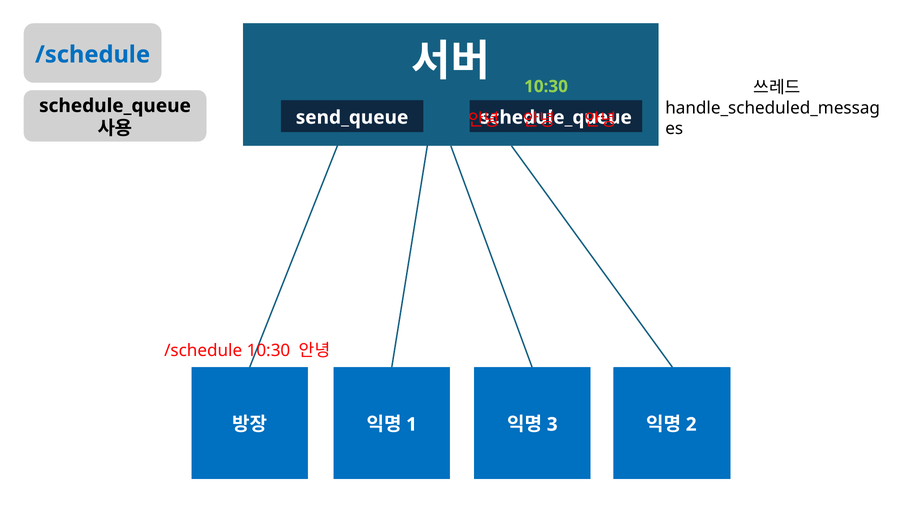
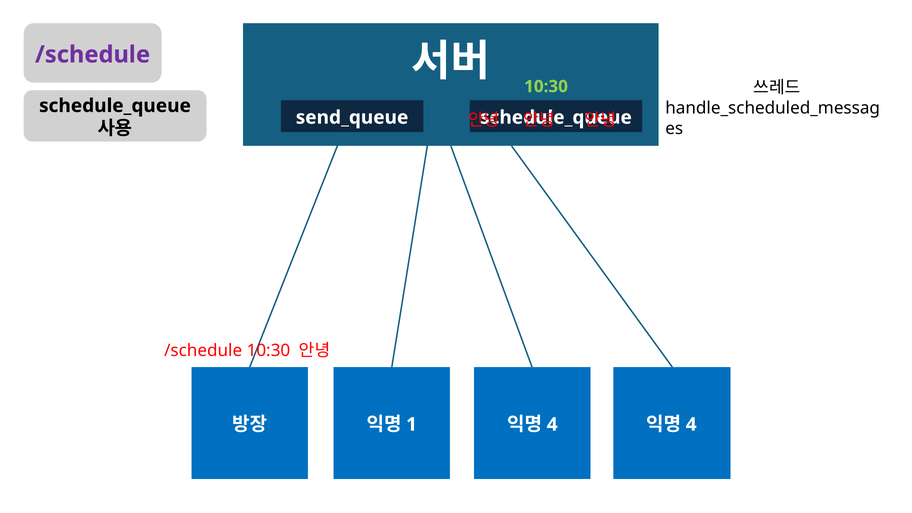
/schedule colour: blue -> purple (93, 55)
3: 3 -> 4 (552, 424)
2: 2 -> 4 (691, 424)
